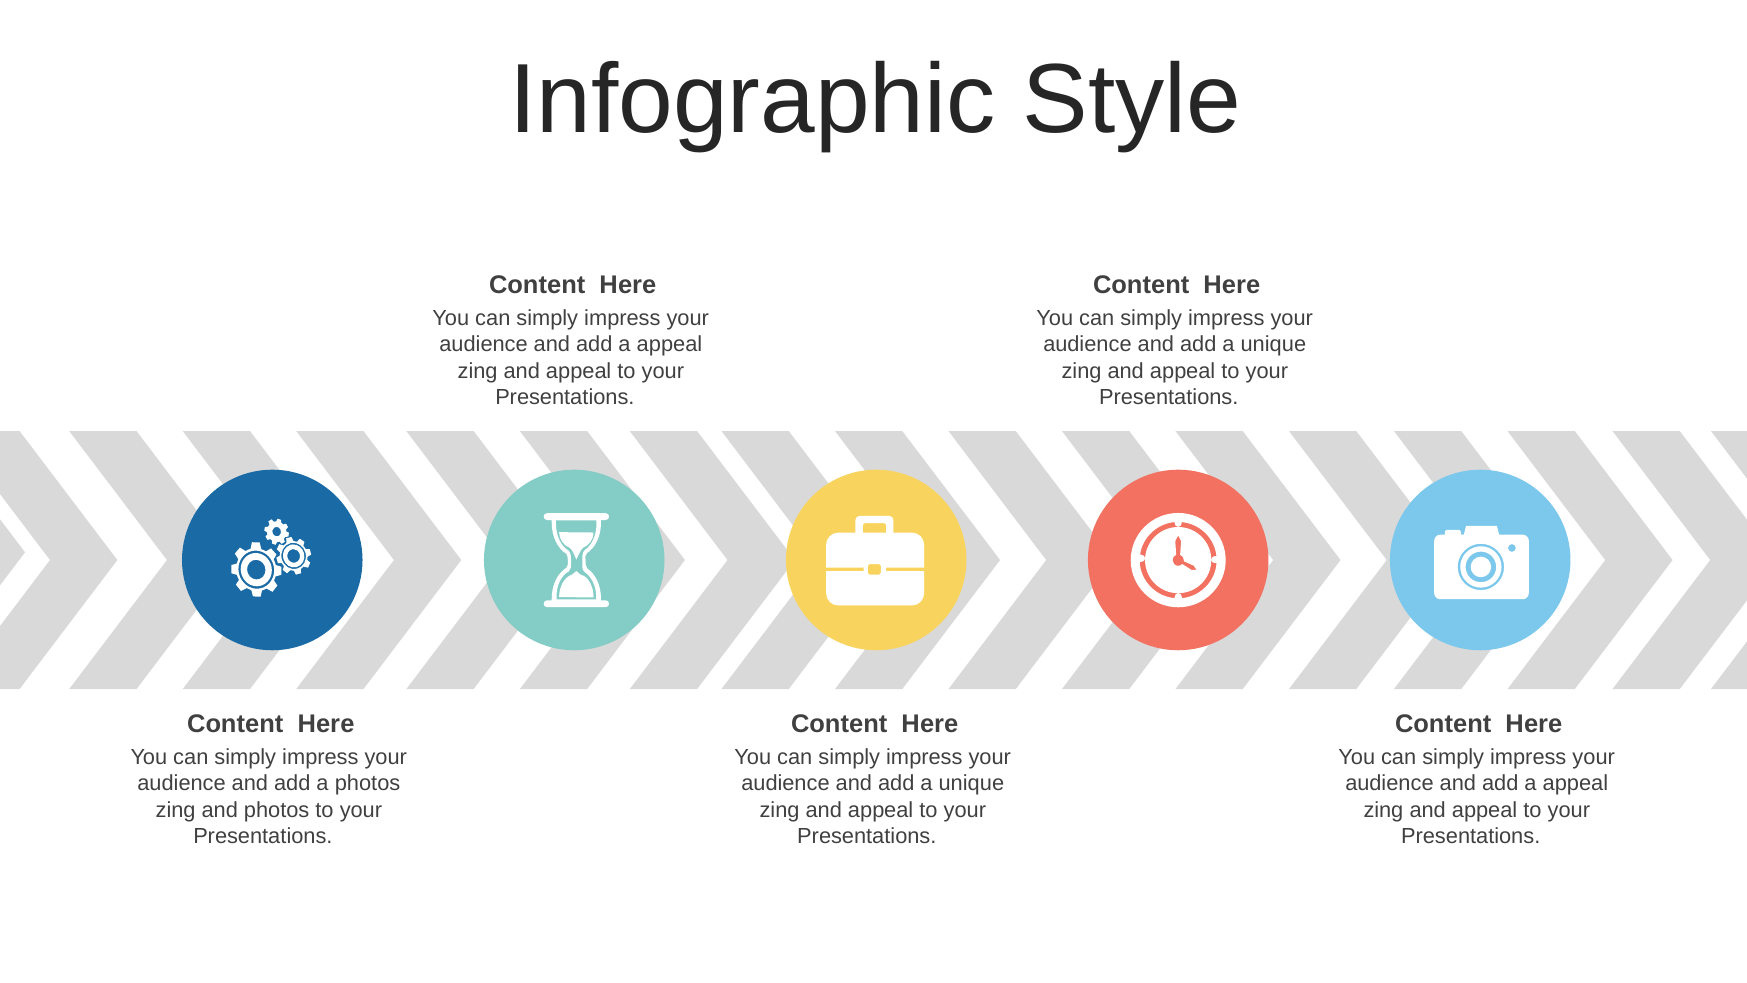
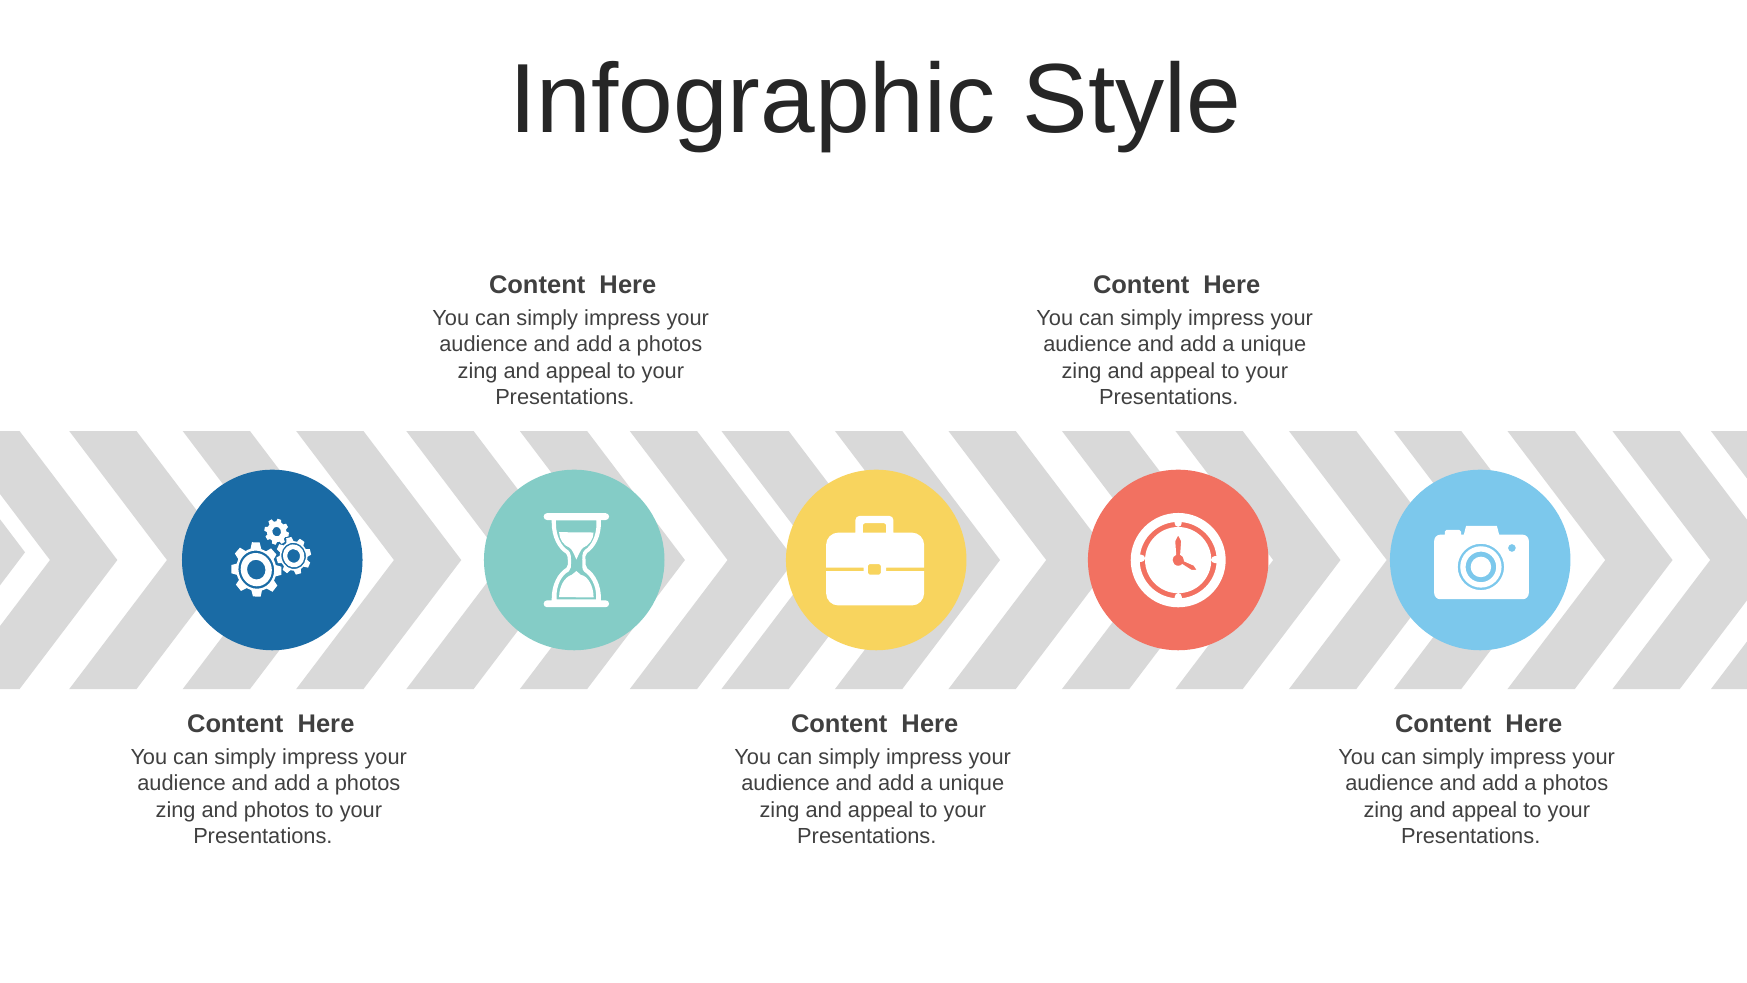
appeal: appeal -> photos (670, 345)
appeal: appeal -> photos (1575, 783)
